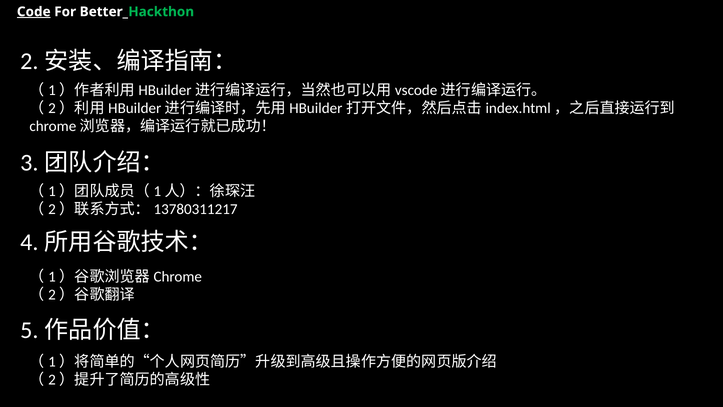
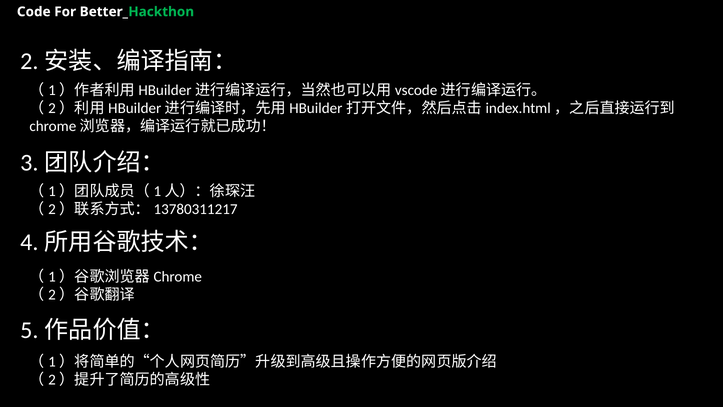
Code underline: present -> none (34, 12)
